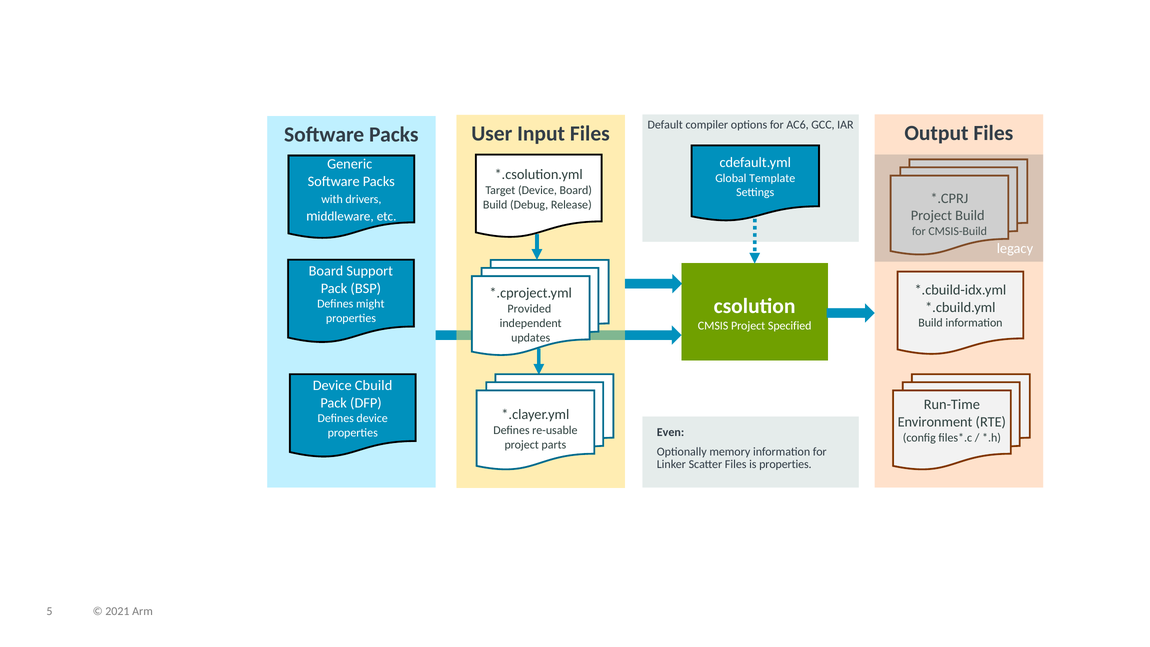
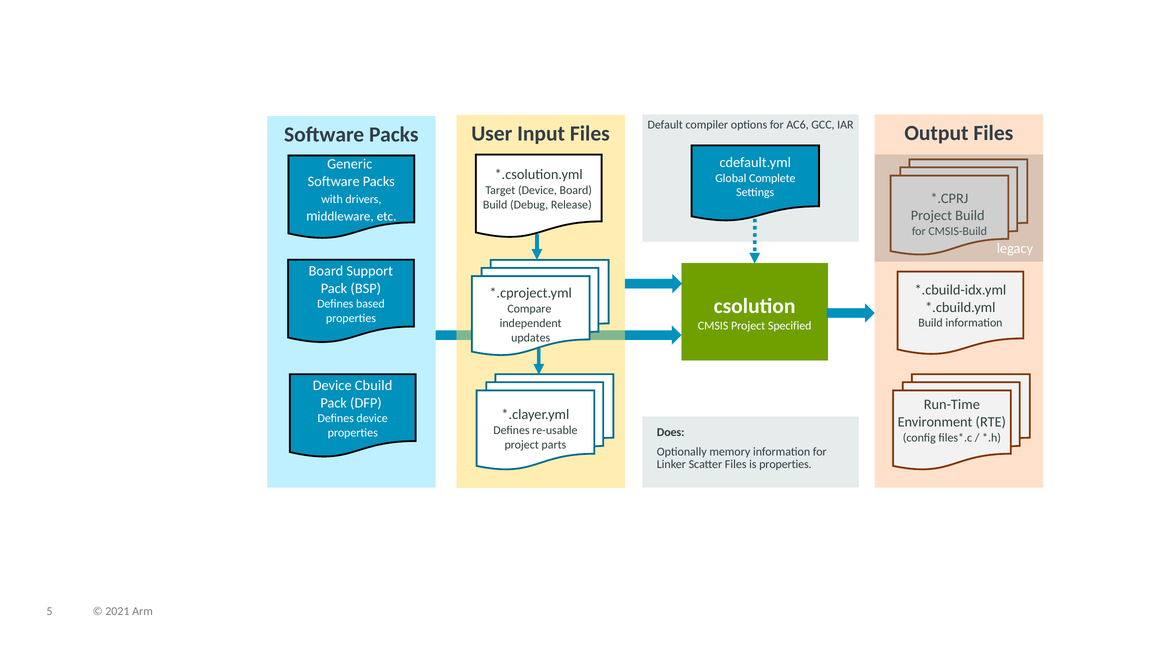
Template: Template -> Complete (772, 178)
might: might -> based (370, 304)
Provided: Provided -> Compare (529, 309)
Even: Even -> Does (671, 432)
